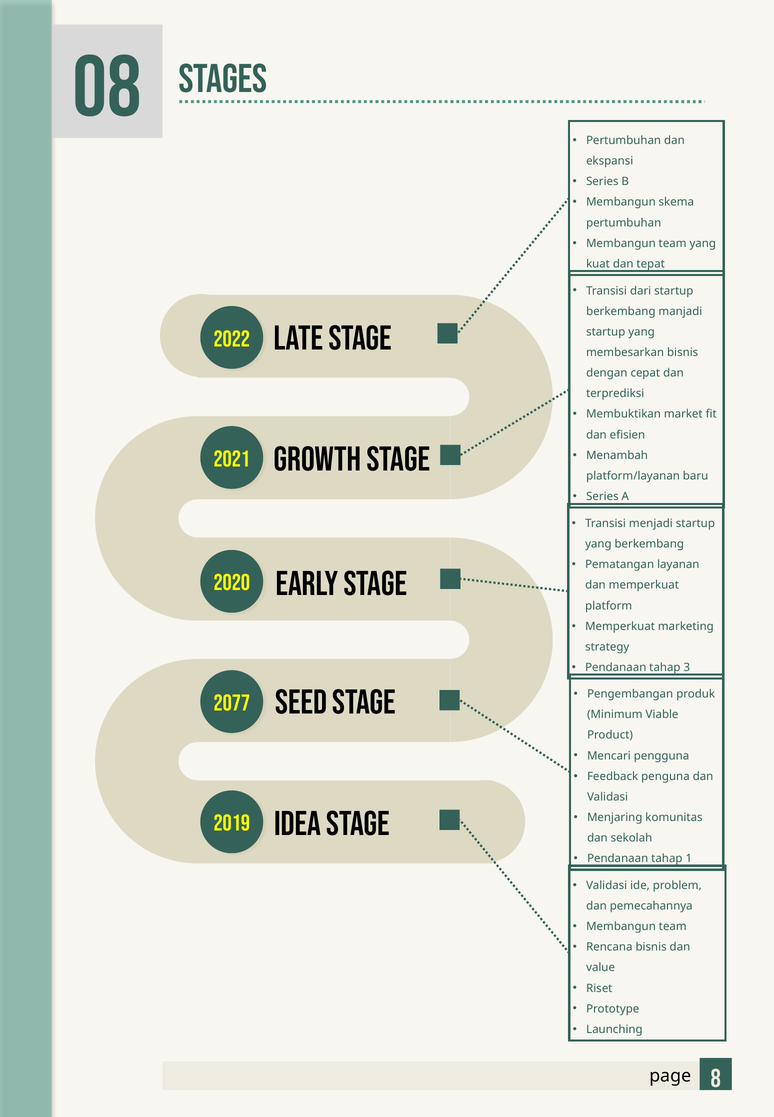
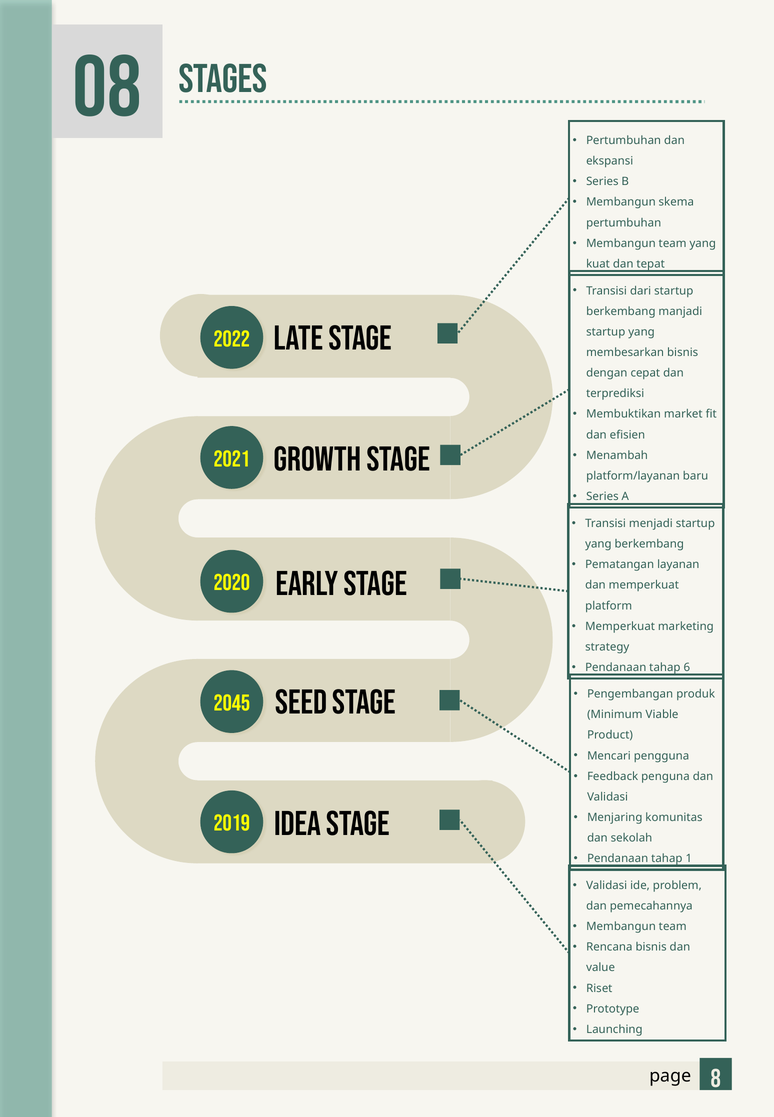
3: 3 -> 6 (687, 668)
2077: 2077 -> 2045 (232, 704)
